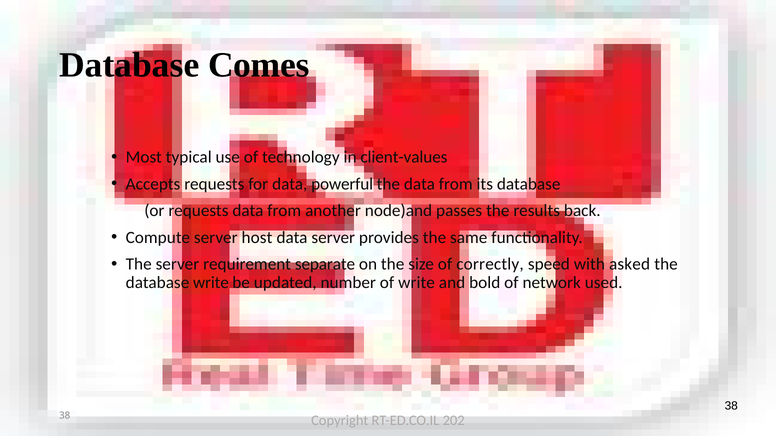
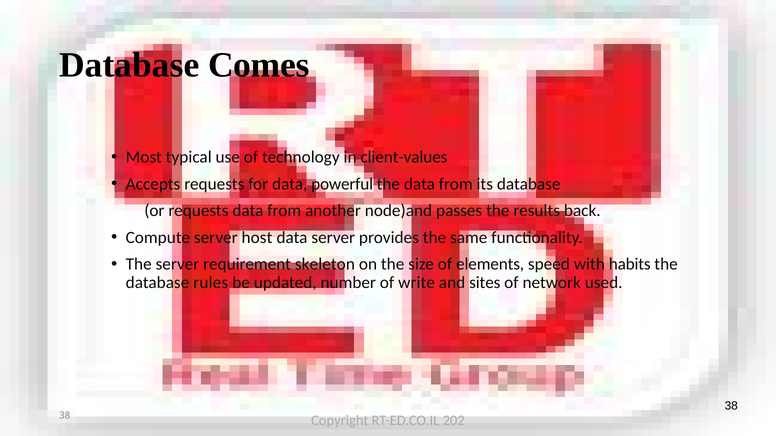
separate: separate -> skeleton (325, 264)
correctly: correctly -> elements (490, 264)
asked: asked -> habits (630, 264)
database write: write -> rules (211, 283)
bold: bold -> sites (485, 283)
